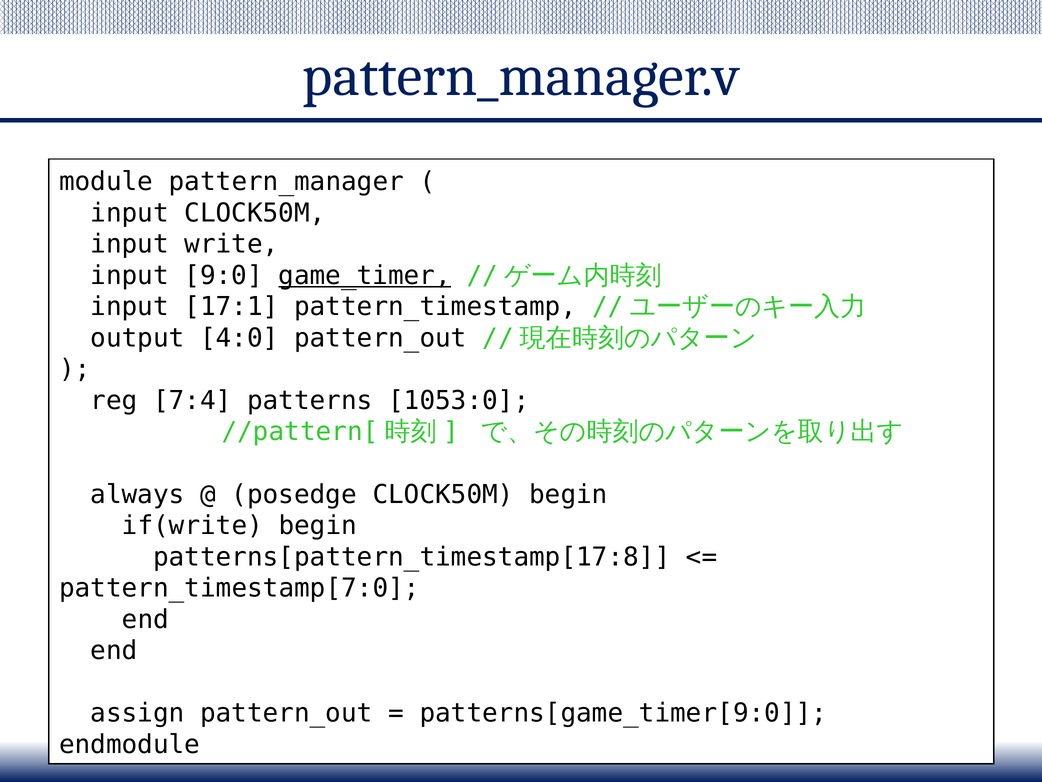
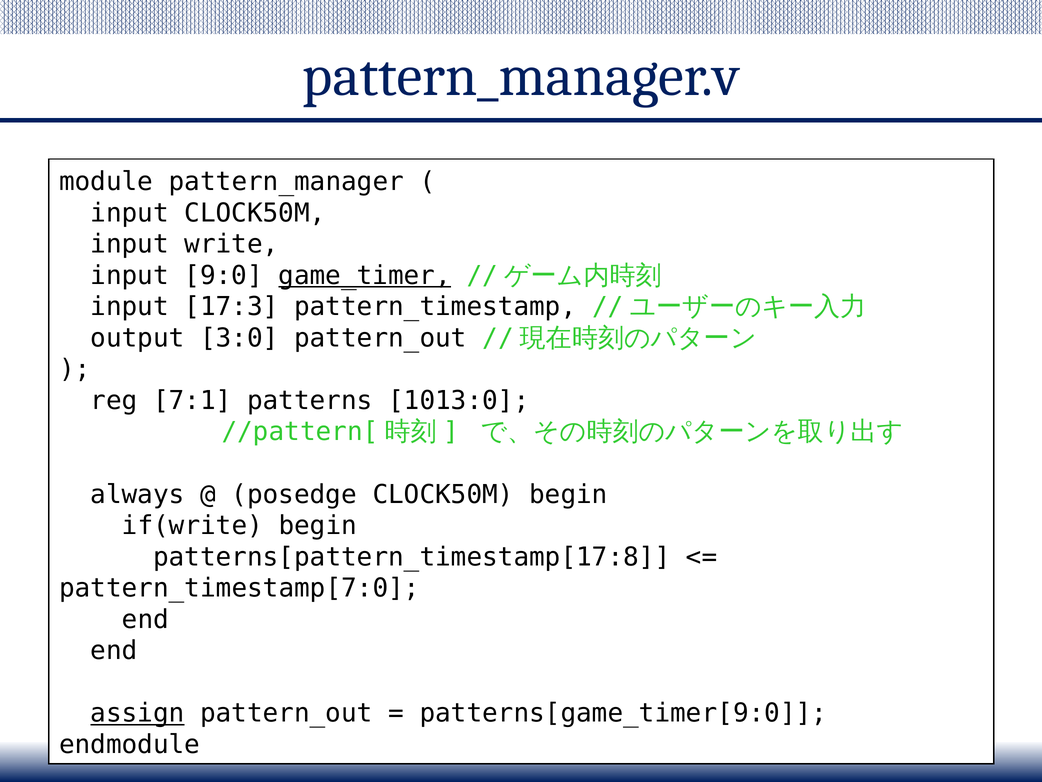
17:1: 17:1 -> 17:3 (231, 307)
4:0: 4:0 -> 3:0 (239, 338)
7:4: 7:4 -> 7:1 (192, 400)
1053:0: 1053:0 -> 1013:0 (459, 400)
assign underline: none -> present (137, 713)
